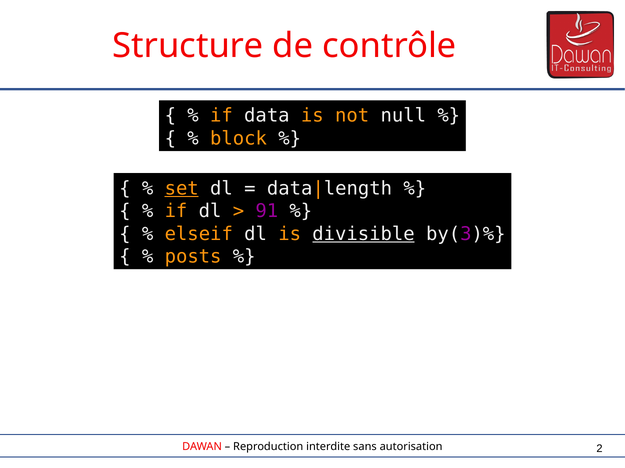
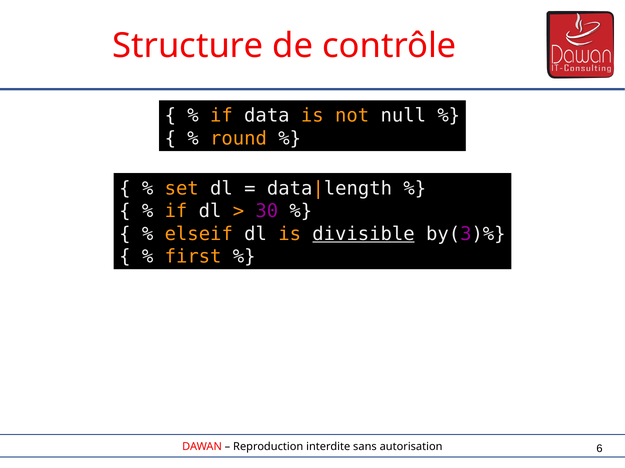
block: block -> round (239, 139)
set underline: present -> none (182, 189)
91: 91 -> 30 (267, 211)
posts: posts -> first (193, 257)
2: 2 -> 6 (600, 449)
